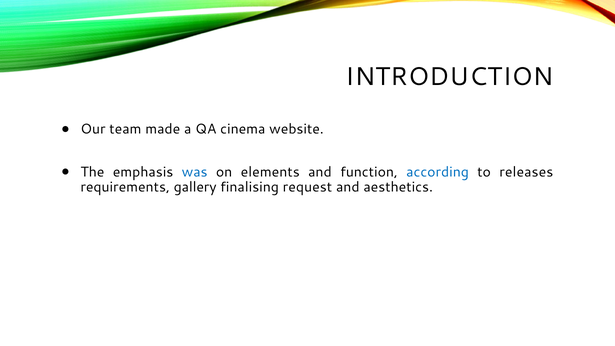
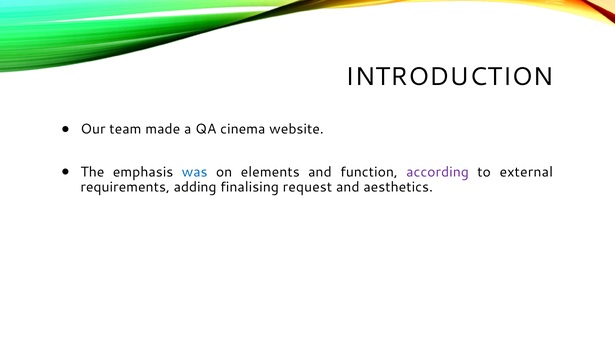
according colour: blue -> purple (438, 172)
releases: releases -> external (526, 172)
gallery: gallery -> adding (195, 187)
